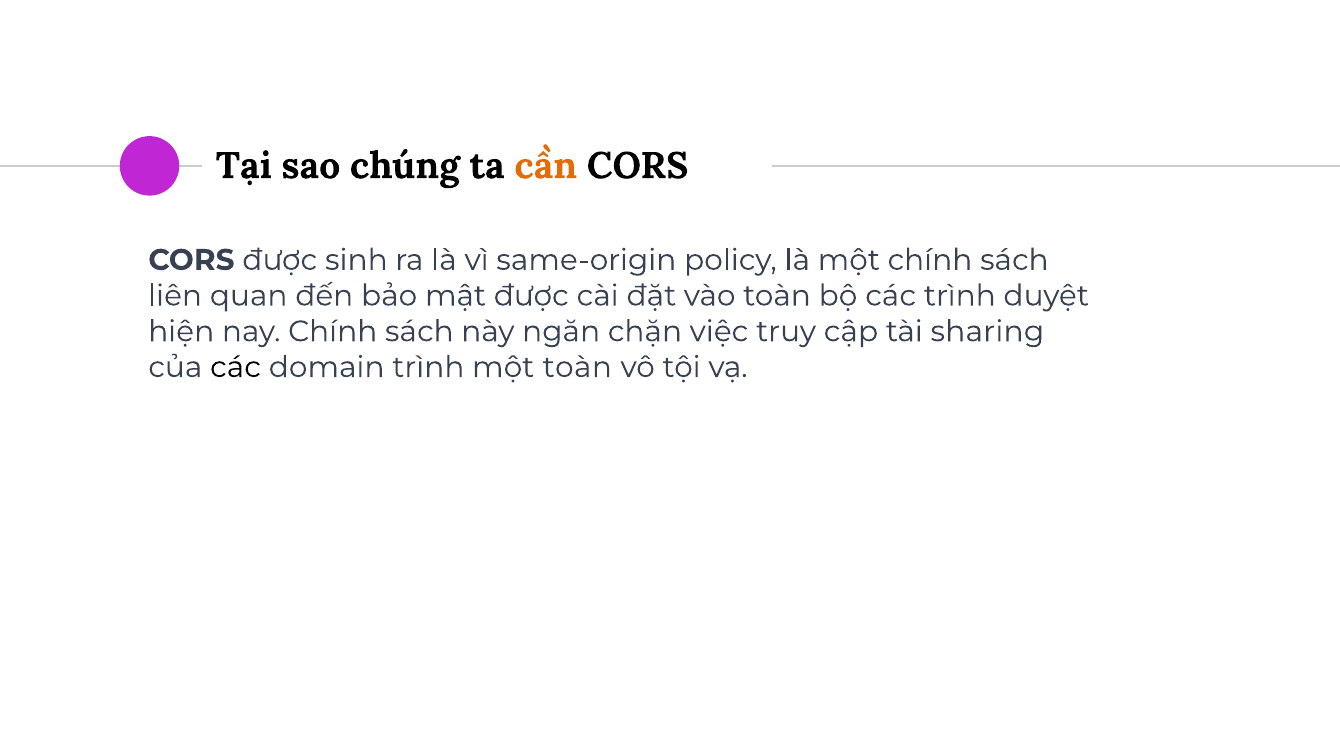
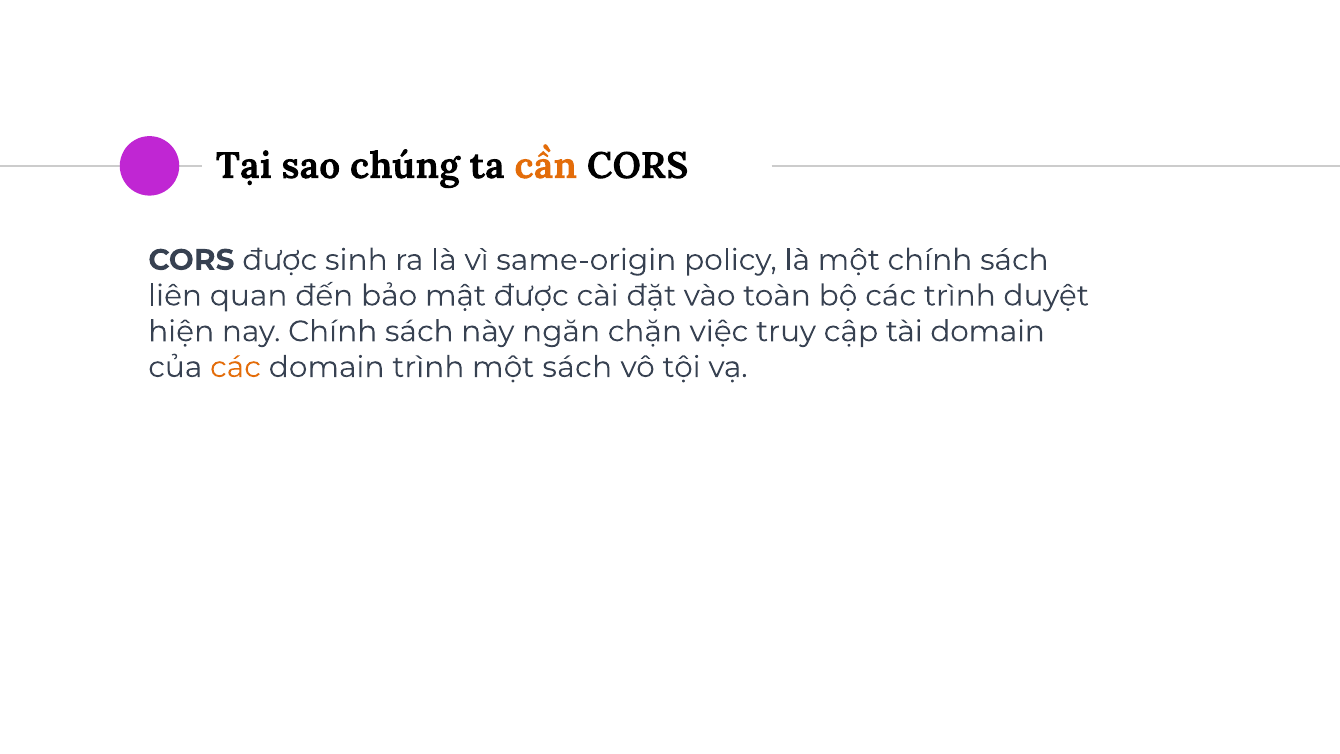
tài sharing: sharing -> domain (988, 331)
các colour: black -> orange (236, 367)
một toàn: toàn -> sách (577, 367)
